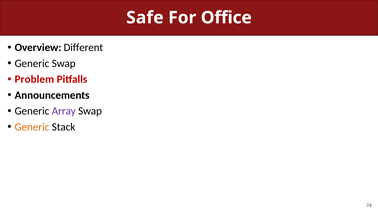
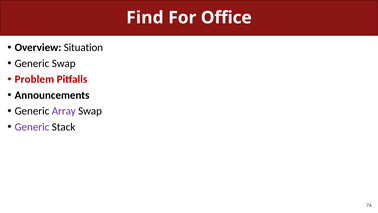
Safe: Safe -> Find (145, 18)
Different: Different -> Situation (83, 47)
Generic colour: orange -> purple (32, 127)
